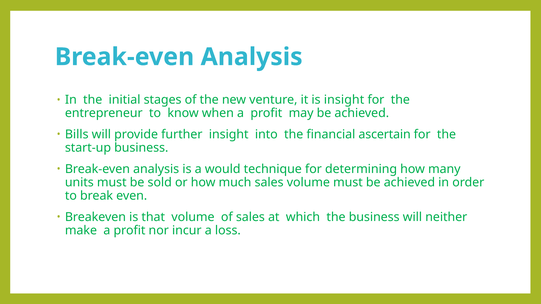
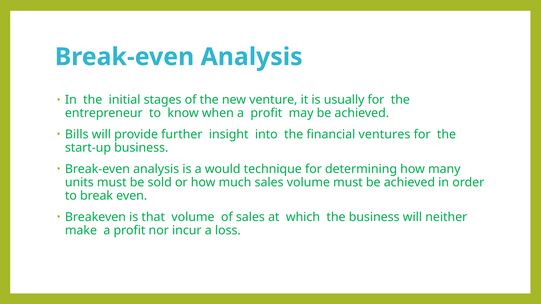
is insight: insight -> usually (344, 100)
ascertain: ascertain -> ventures (384, 135)
